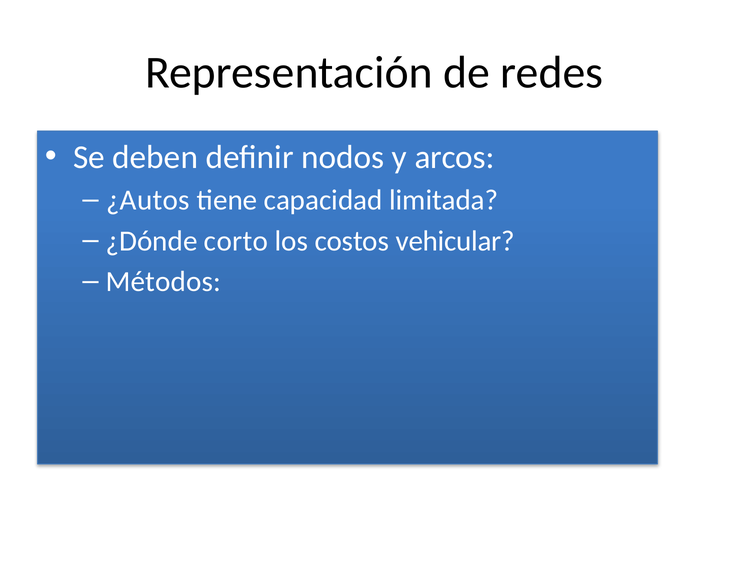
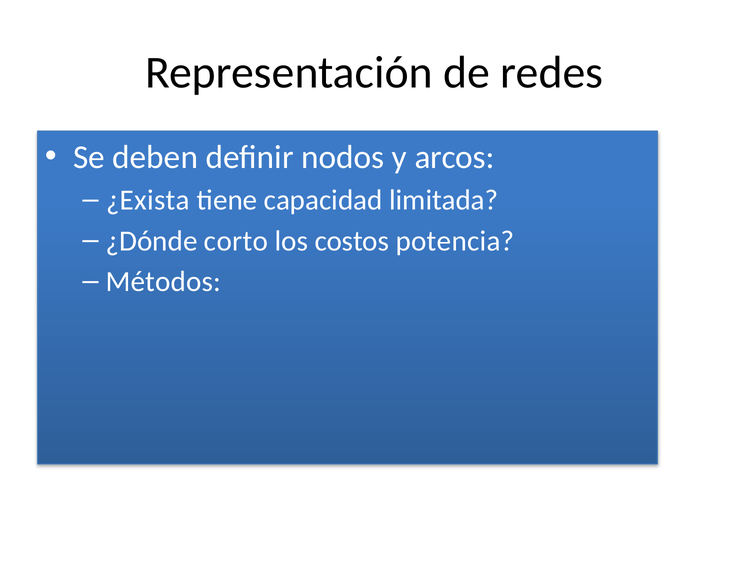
¿Autos: ¿Autos -> ¿Exista (148, 200)
vehicular: vehicular -> potencia (455, 241)
